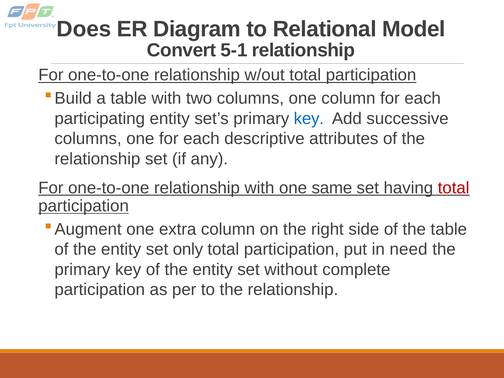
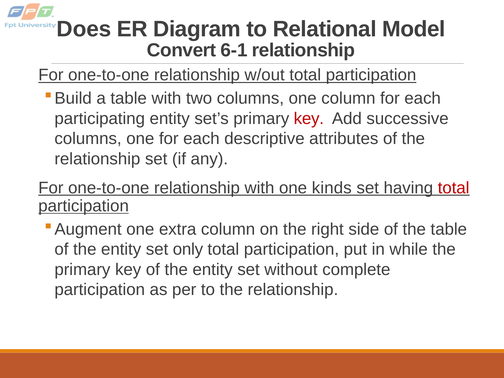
5-1: 5-1 -> 6-1 (234, 50)
key colour: blue -> red (309, 118)
same: same -> kinds (332, 188)
need: need -> while (409, 249)
